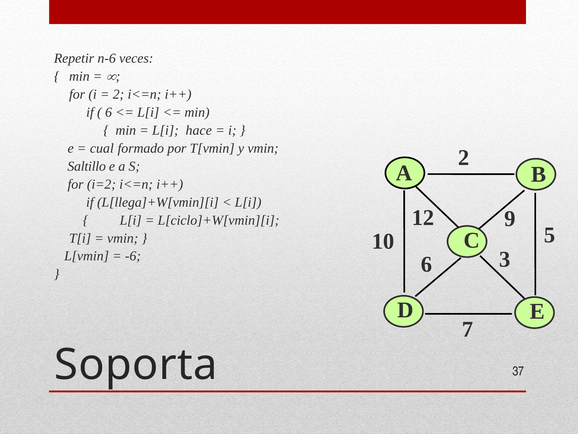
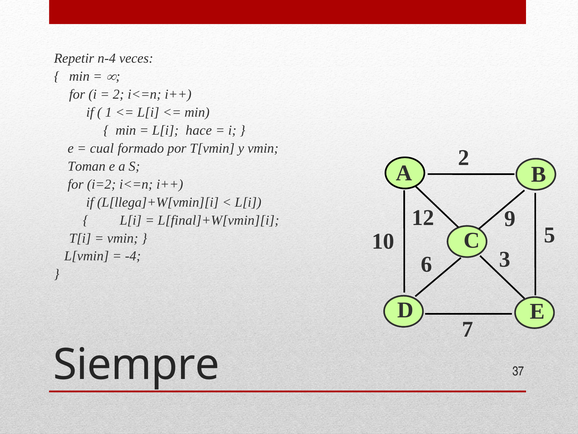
n-6: n-6 -> n-4 (107, 58)
6: 6 -> 1 (109, 112)
Saltillo: Saltillo -> Toman (87, 166)
L[ciclo]+W[vmin][i: L[ciclo]+W[vmin][i -> L[final]+W[vmin][i (218, 220)
-6: -6 -> -4 (133, 256)
Soporta: Soporta -> Siempre (136, 364)
